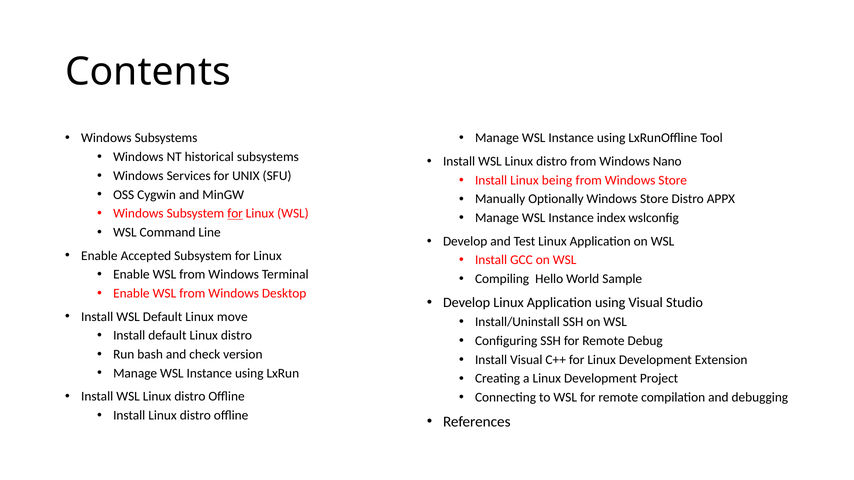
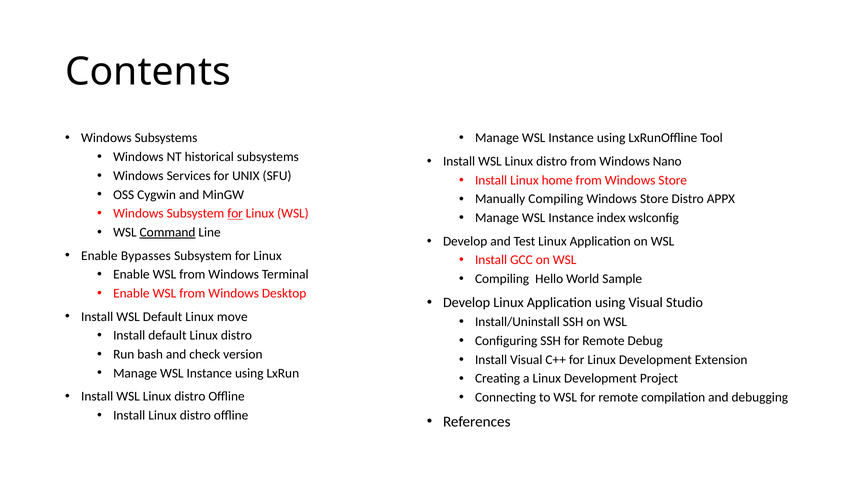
being: being -> home (557, 180)
Manually Optionally: Optionally -> Compiling (556, 199)
Command underline: none -> present (168, 233)
Accepted: Accepted -> Bypasses (146, 256)
